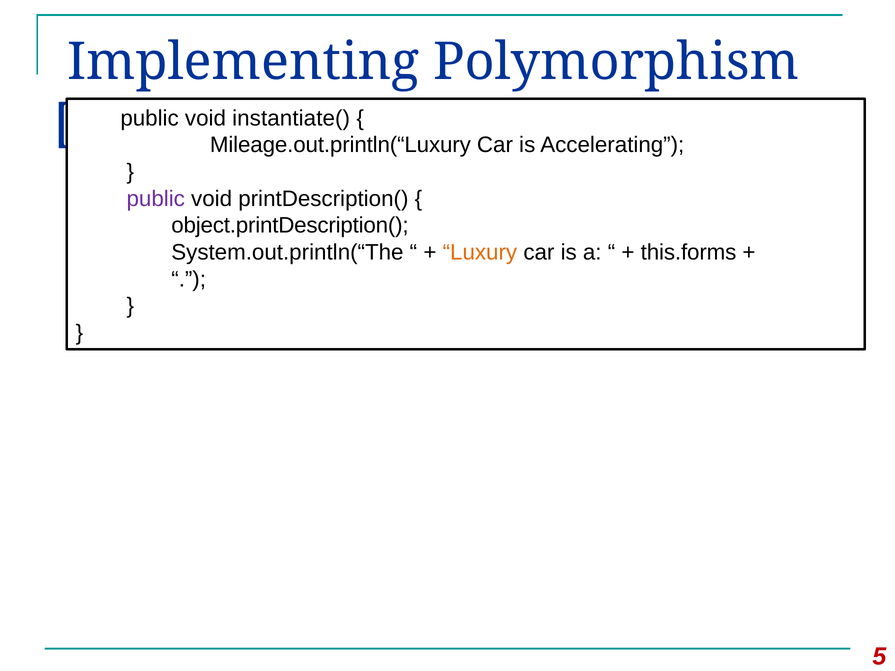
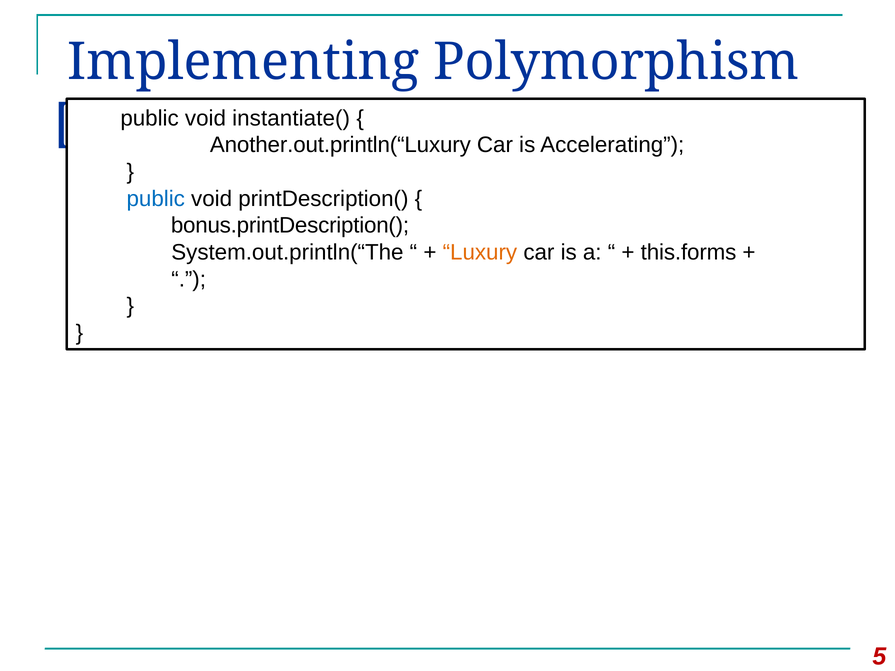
Mileage.out.println(“Luxury: Mileage.out.println(“Luxury -> Another.out.println(“Luxury (340, 145)
public colour: purple -> blue (156, 199)
object.printDescription(: object.printDescription( -> bonus.printDescription( (290, 226)
